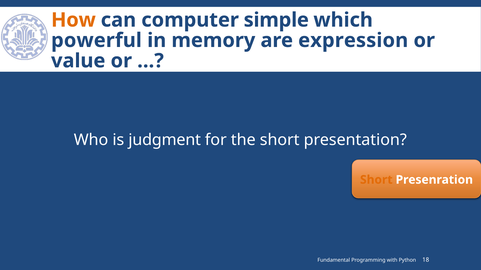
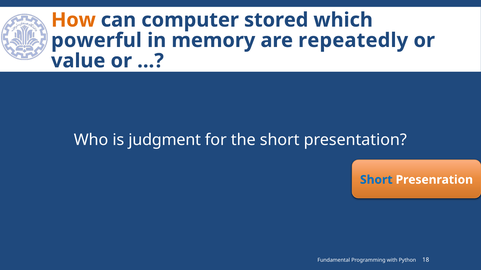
simple: simple -> stored (276, 20)
expression: expression -> repeatedly (353, 40)
Short colour: orange -> blue (376, 180)
